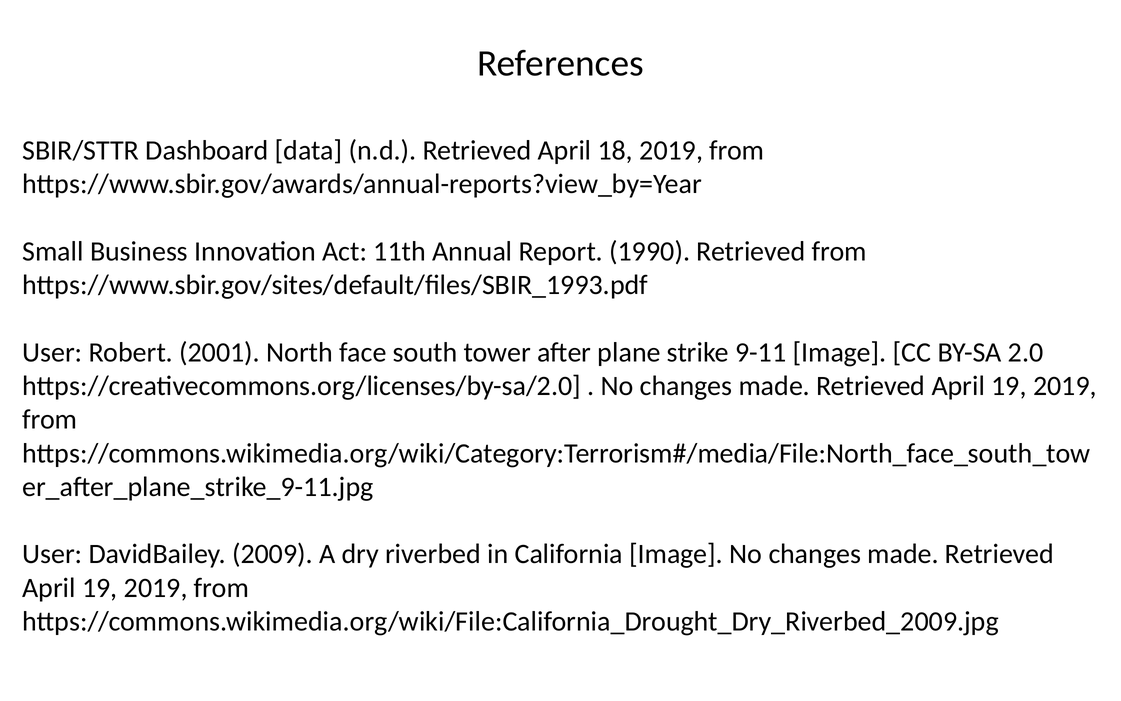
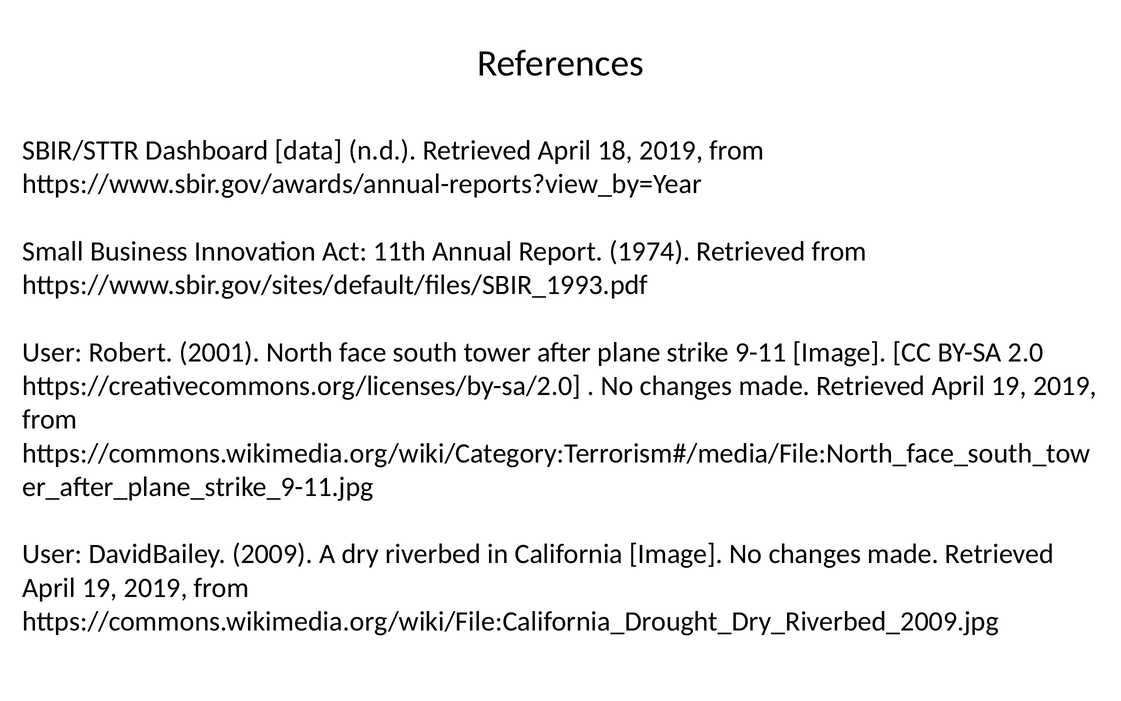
1990: 1990 -> 1974 (650, 251)
